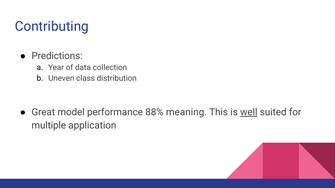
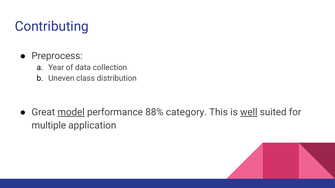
Predictions: Predictions -> Preprocess (57, 56)
model underline: none -> present (71, 112)
meaning: meaning -> category (186, 112)
